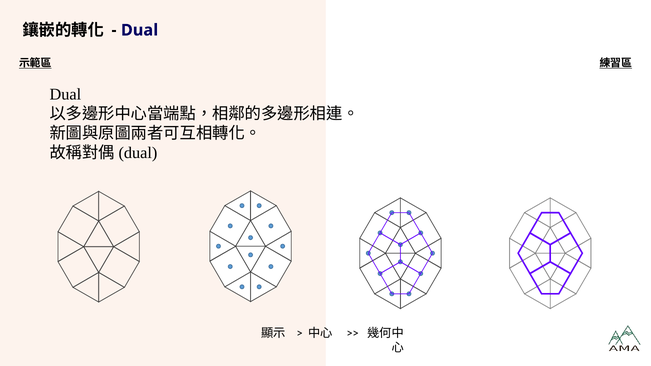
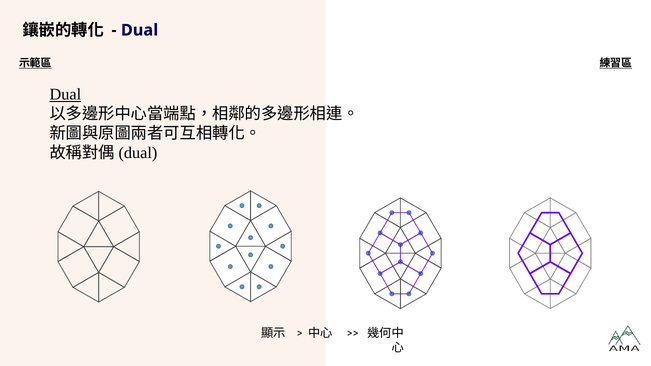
Dual underline: none -> present (65, 94)
